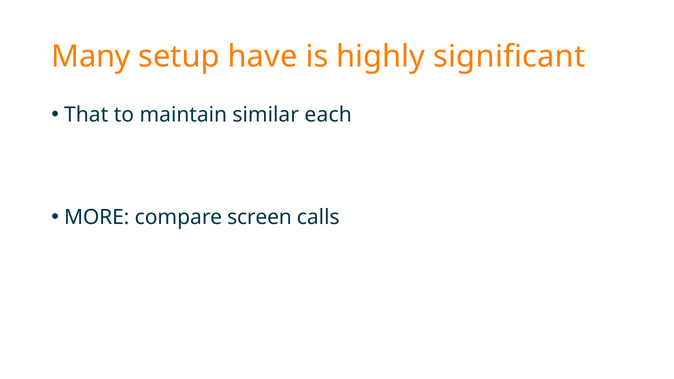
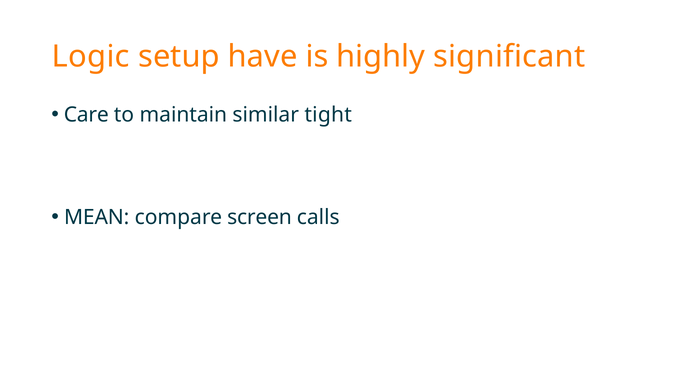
Many: Many -> Logic (91, 57)
That: That -> Care (86, 115)
each: each -> tight (328, 115)
MORE: MORE -> MEAN (97, 217)
